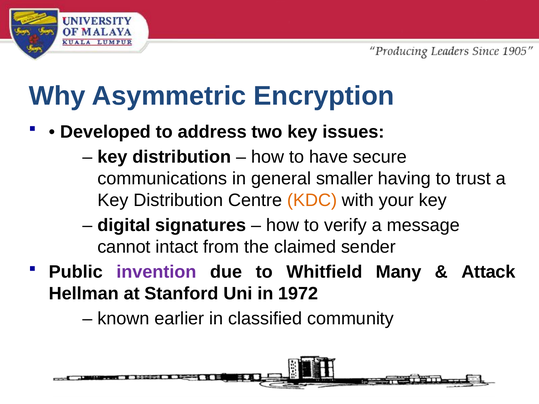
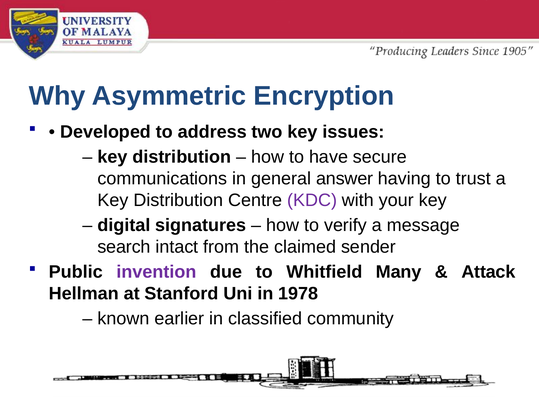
smaller: smaller -> answer (345, 179)
KDC colour: orange -> purple (312, 200)
cannot: cannot -> search (124, 247)
1972: 1972 -> 1978 (298, 294)
